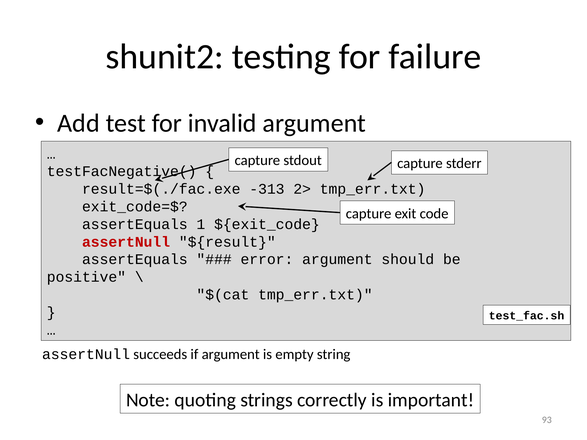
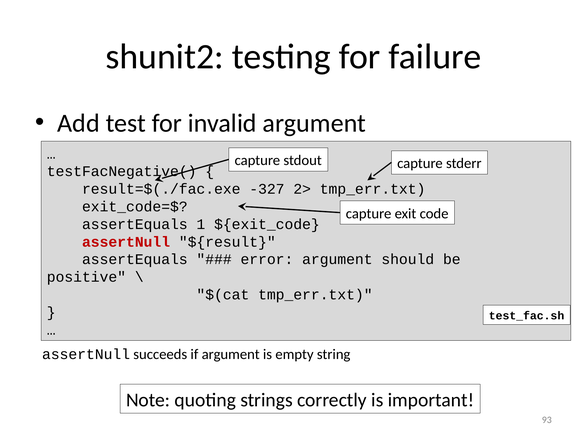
-313: -313 -> -327 (267, 189)
